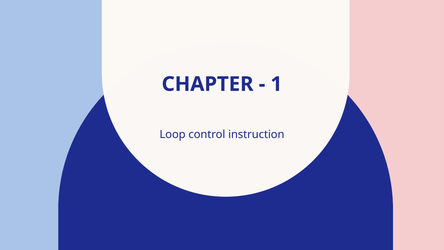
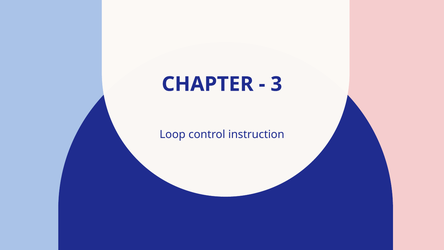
1: 1 -> 3 (276, 84)
